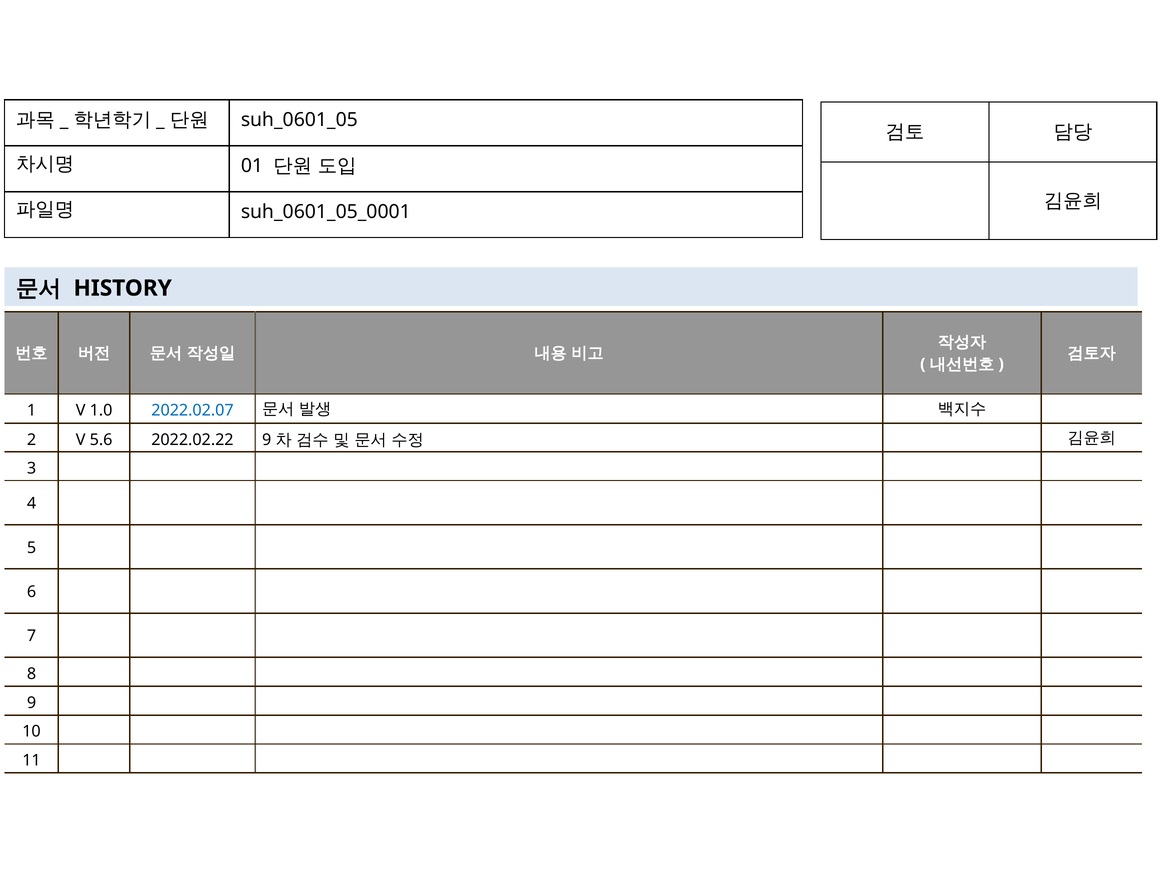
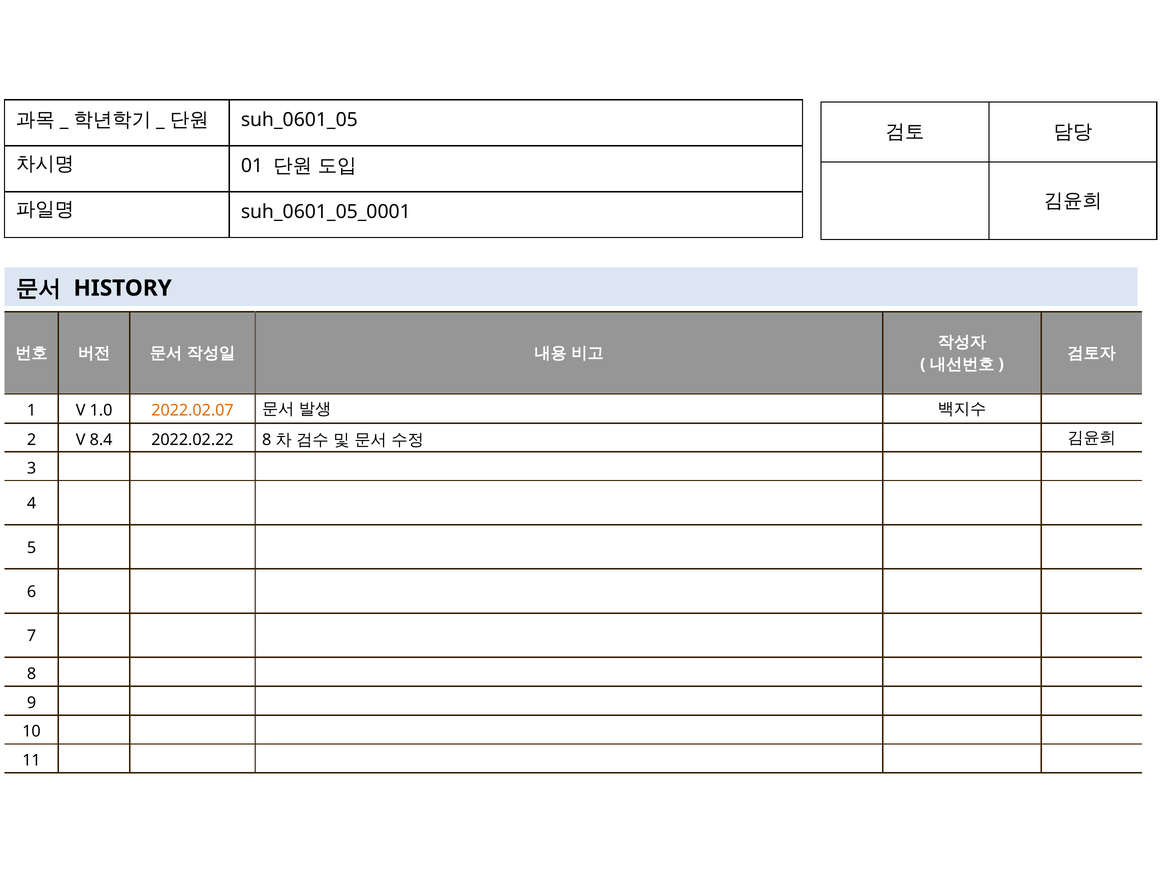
2022.02.07 colour: blue -> orange (193, 410)
5.6: 5.6 -> 8.4 (101, 440)
2022.02.22 9: 9 -> 8 (267, 440)
